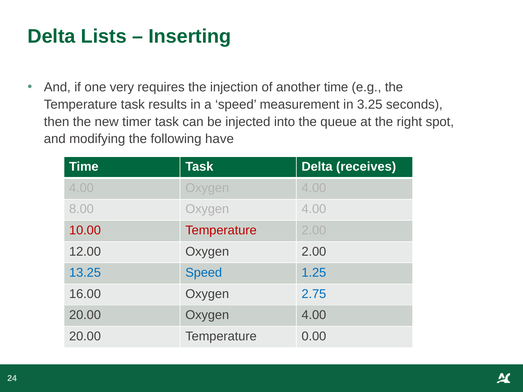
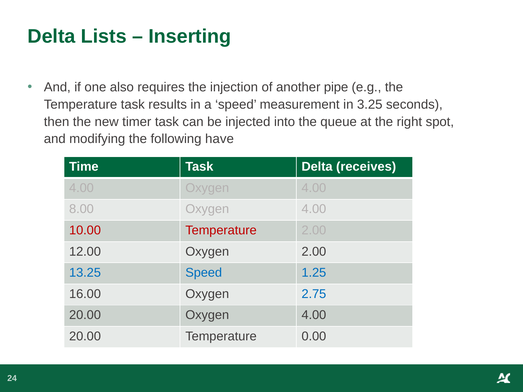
very: very -> also (122, 87)
another time: time -> pipe (336, 87)
